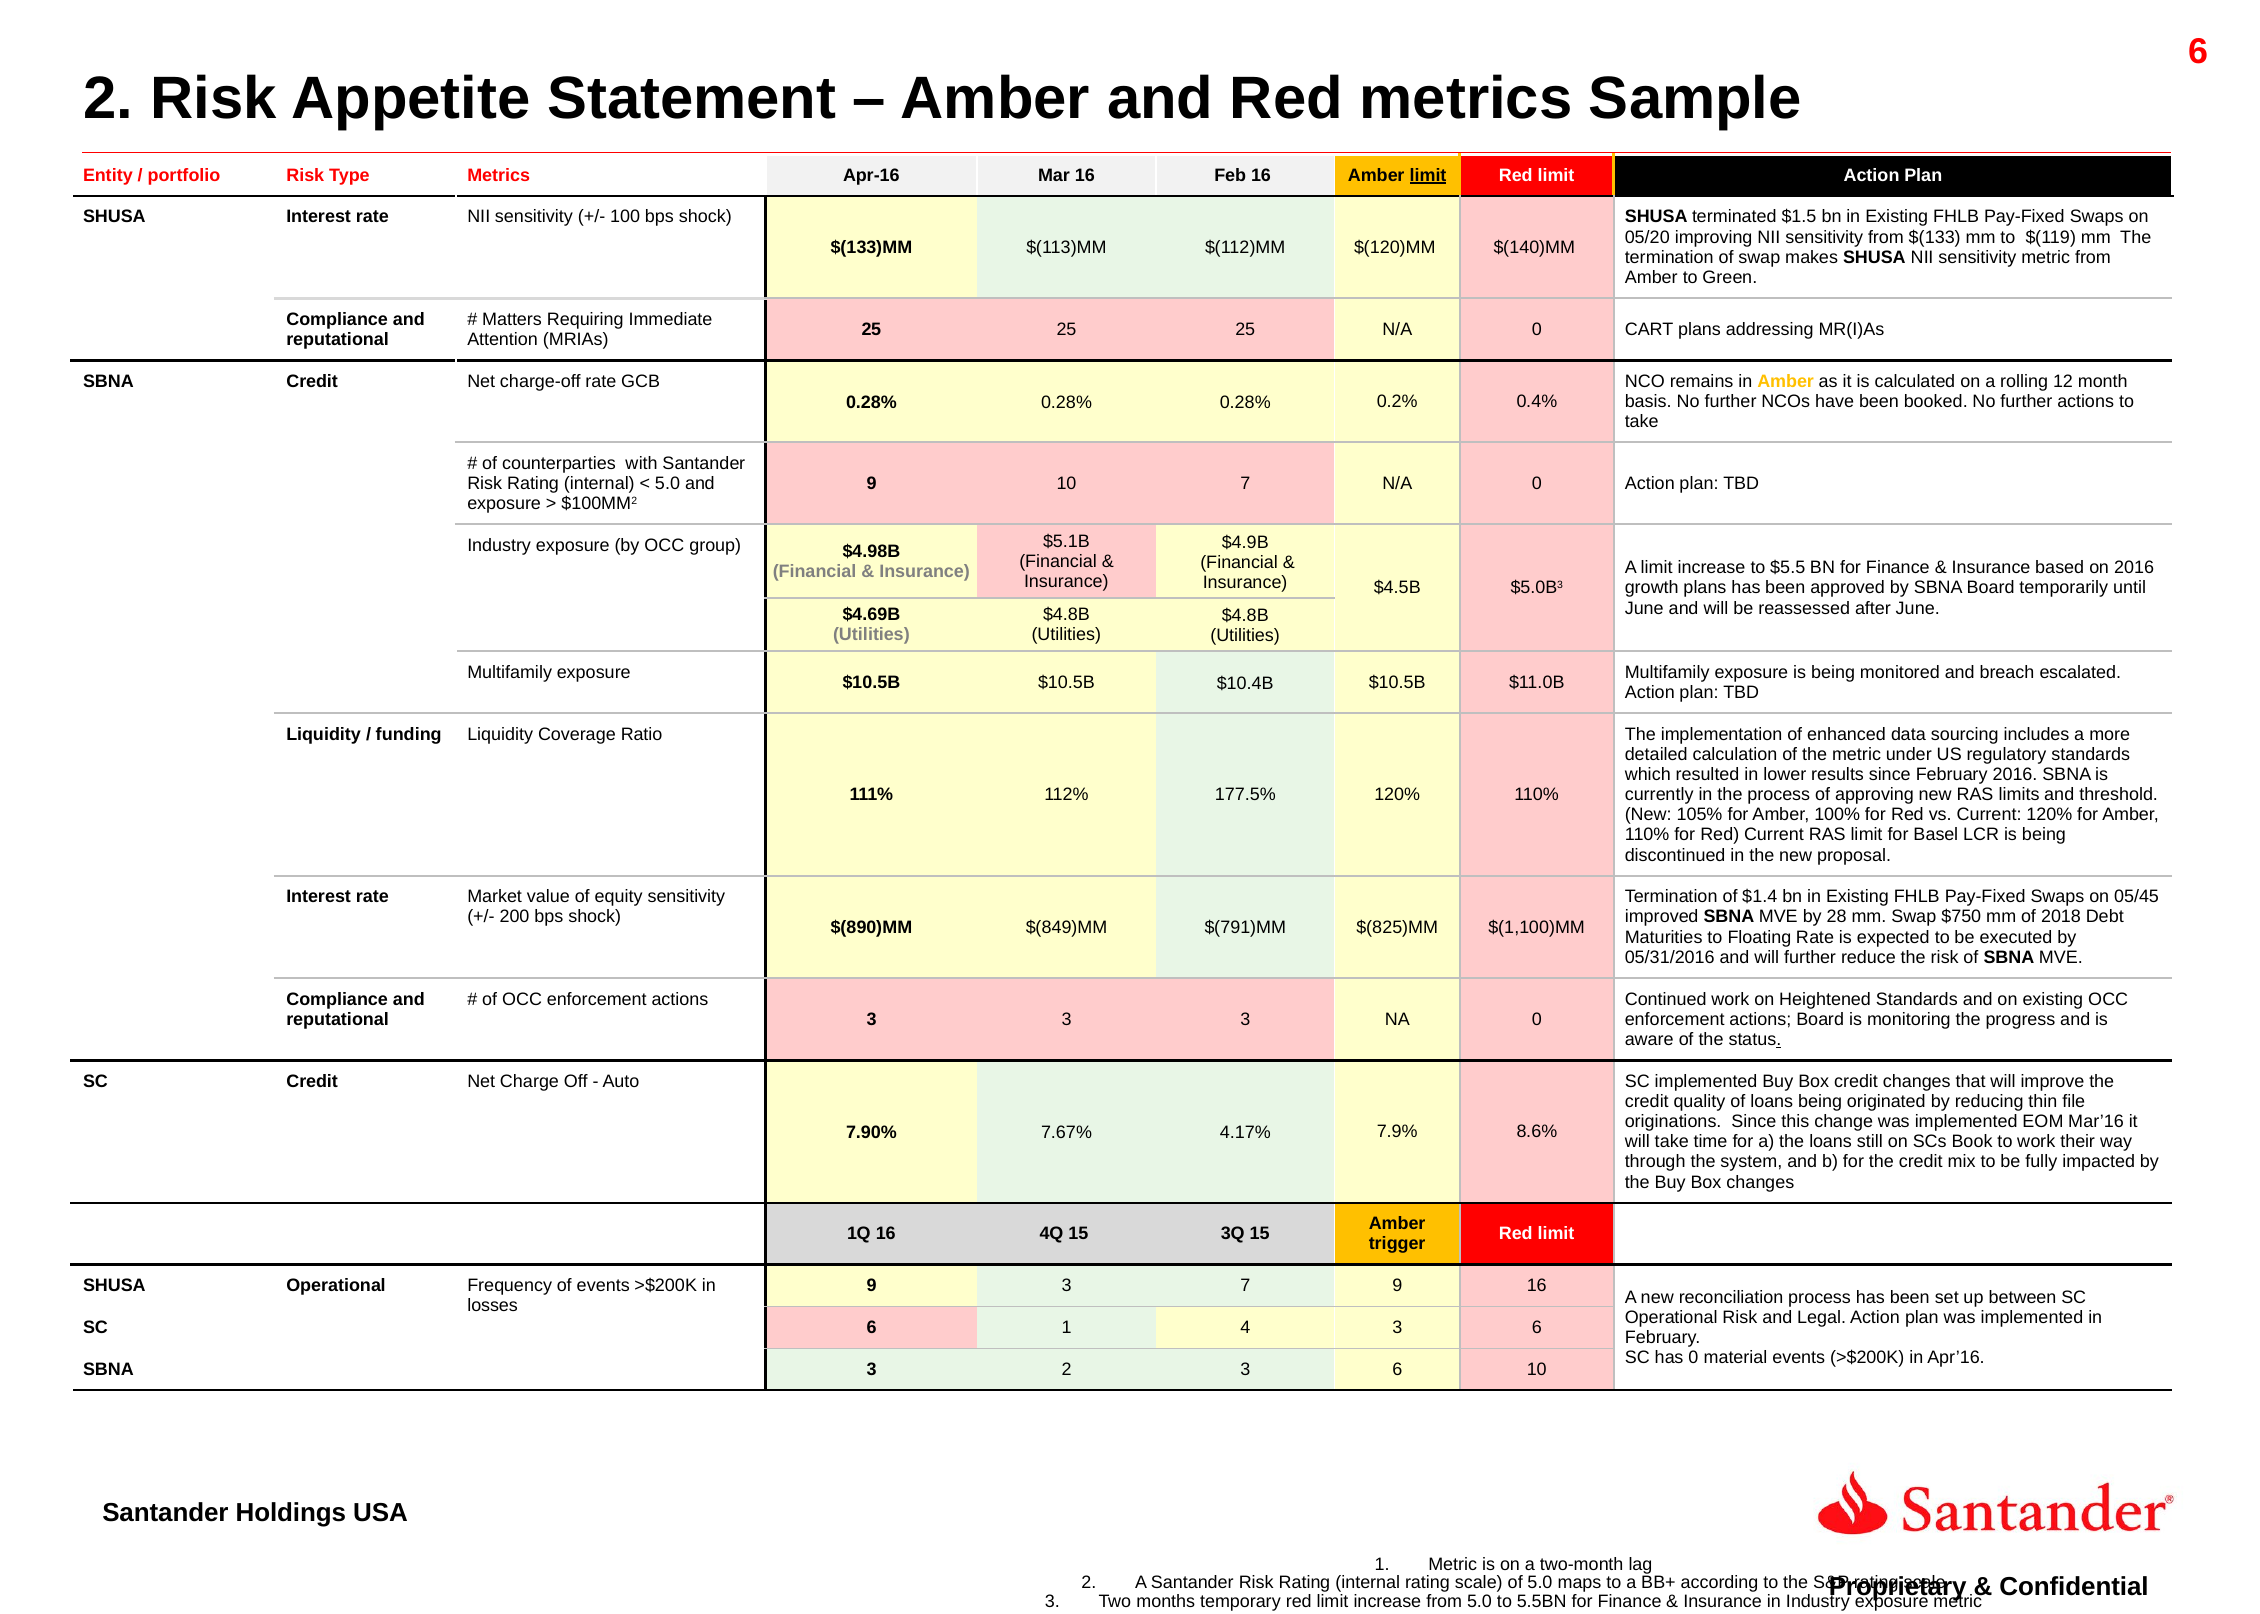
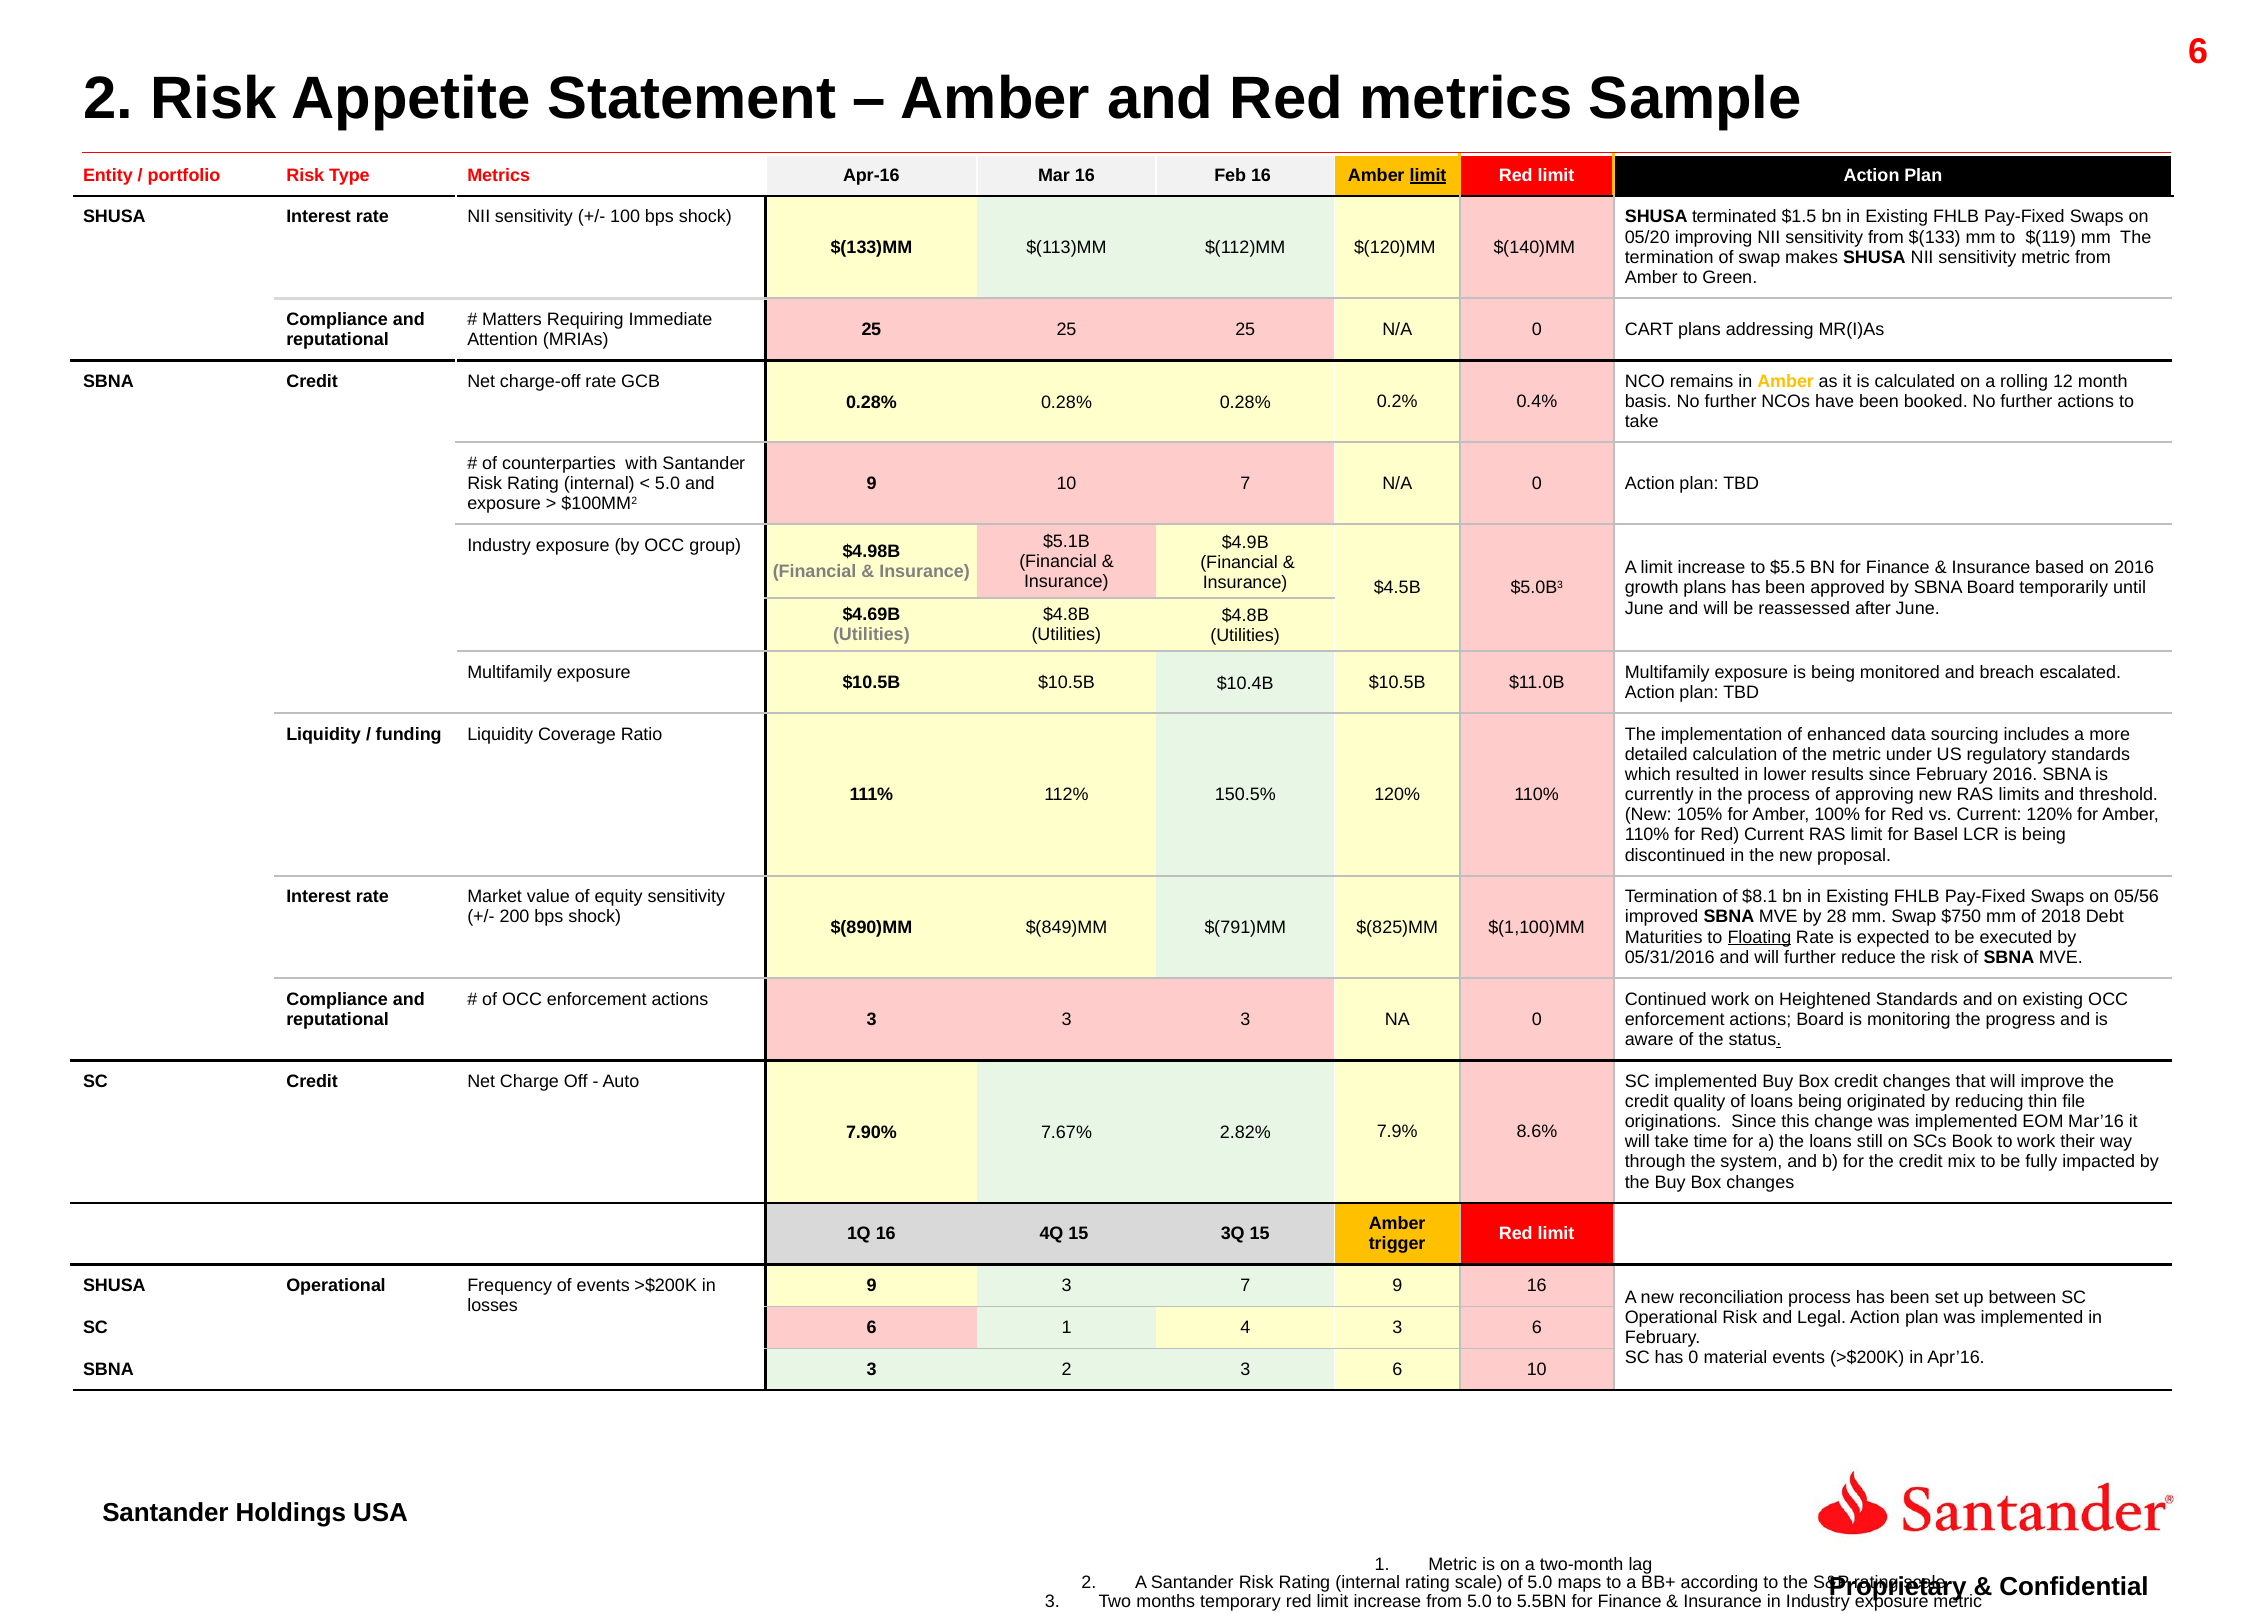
177.5%: 177.5% -> 150.5% (1245, 795)
$1.4: $1.4 -> $8.1 (1760, 897)
05/45: 05/45 -> 05/56 (2137, 897)
Floating underline: none -> present (1759, 937)
4.17%: 4.17% -> 2.82% (1245, 1133)
